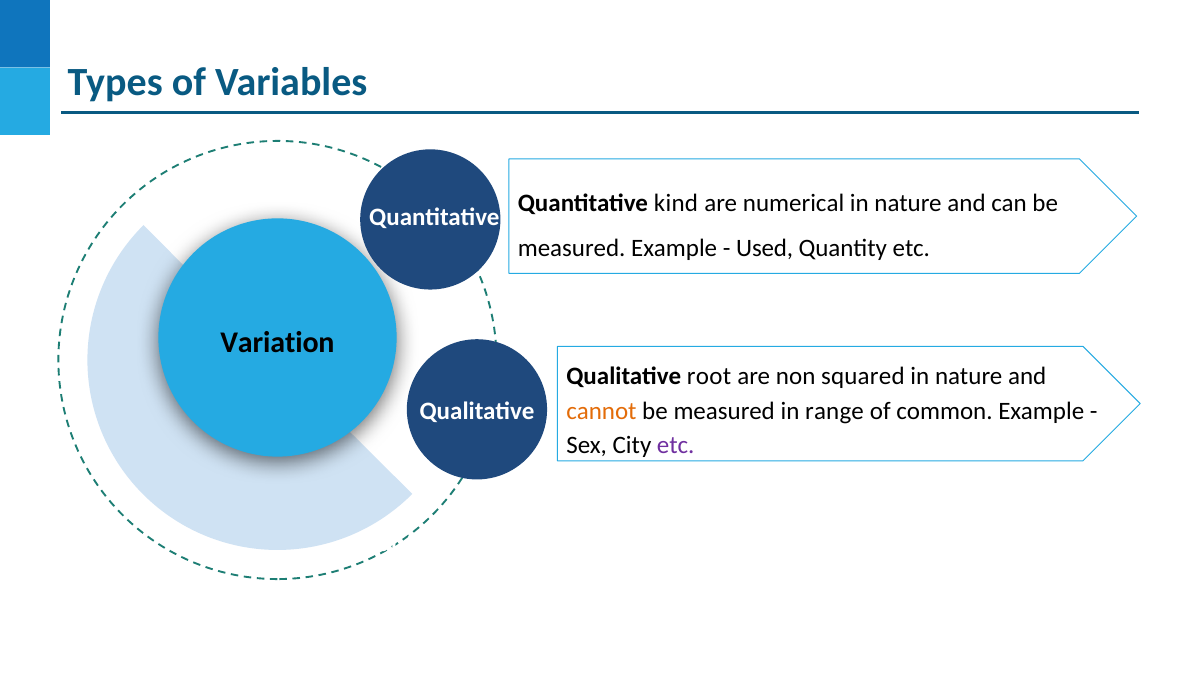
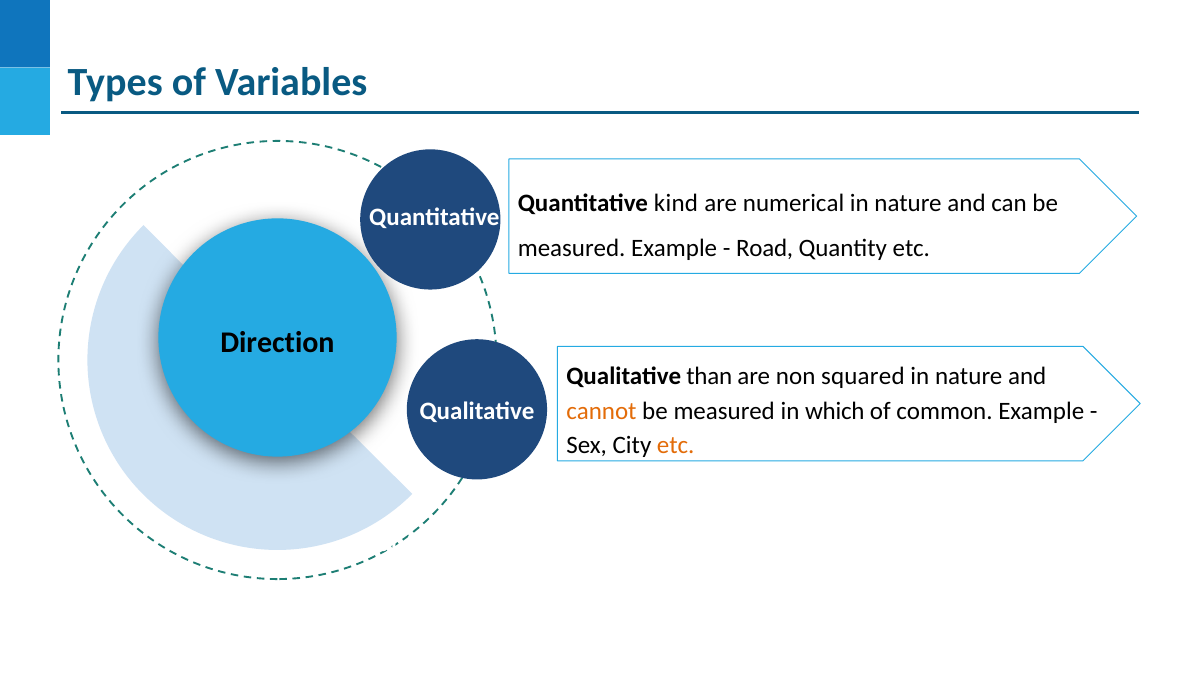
Used: Used -> Road (765, 248)
Variation: Variation -> Direction (277, 342)
root: root -> than (709, 377)
range: range -> which (835, 411)
etc colour: purple -> orange (676, 446)
